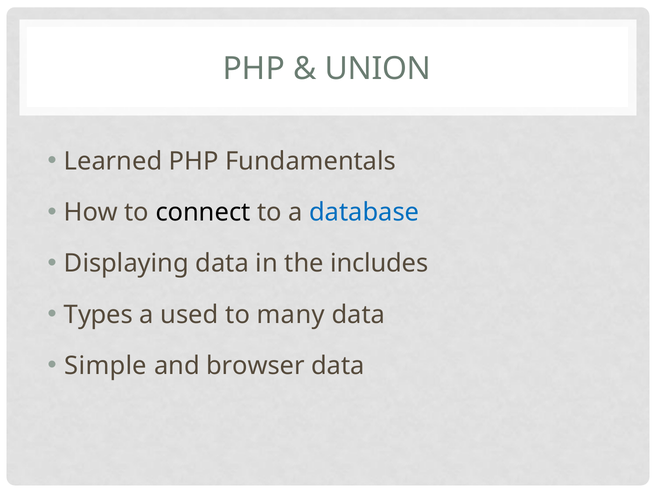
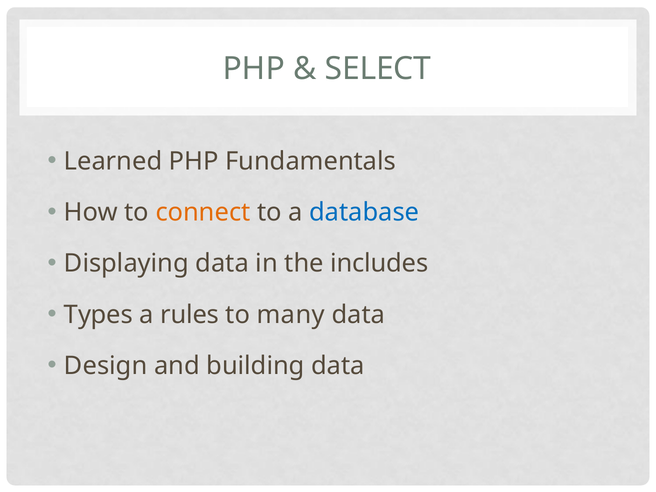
UNION: UNION -> SELECT (378, 69)
connect colour: black -> orange (203, 212)
used: used -> rules (190, 315)
Simple: Simple -> Design (106, 366)
browser: browser -> building (255, 366)
